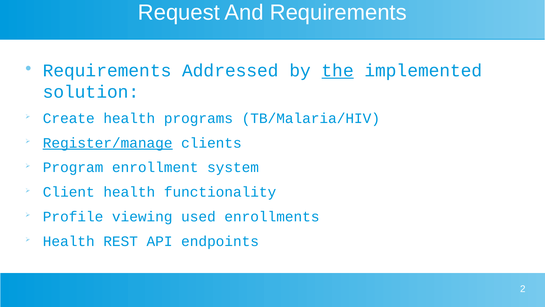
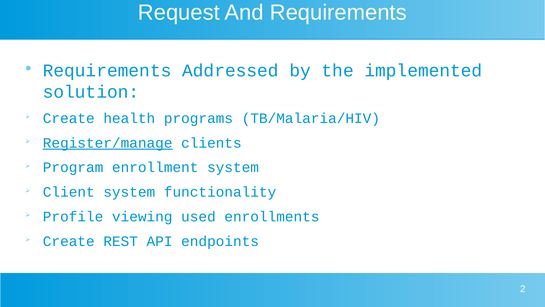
the underline: present -> none (338, 70)
Client health: health -> system (129, 192)
Health: Health -> Create (69, 241)
